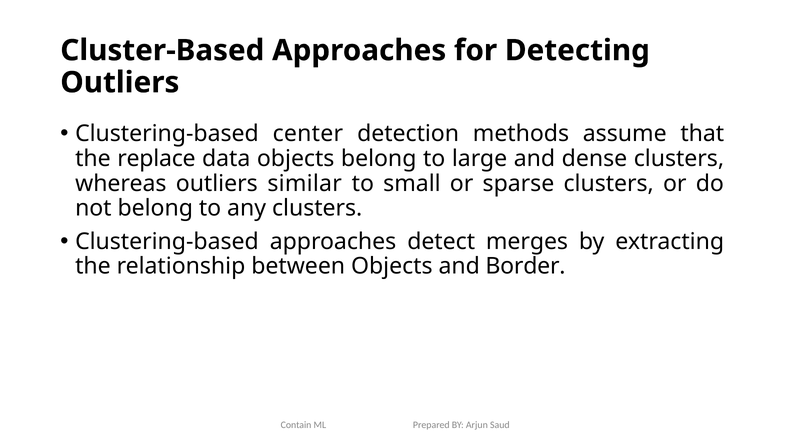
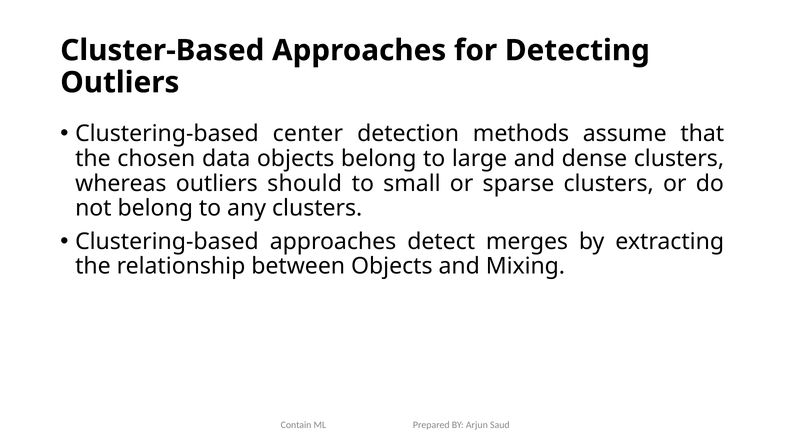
replace: replace -> chosen (156, 159)
similar: similar -> should (305, 183)
Border: Border -> Mixing (525, 266)
